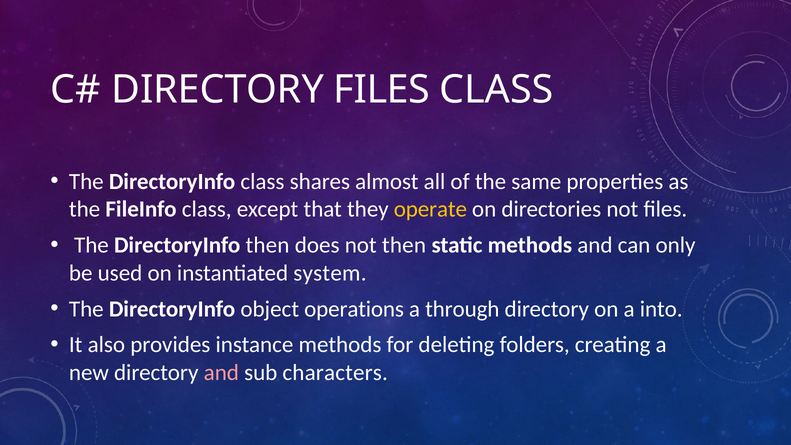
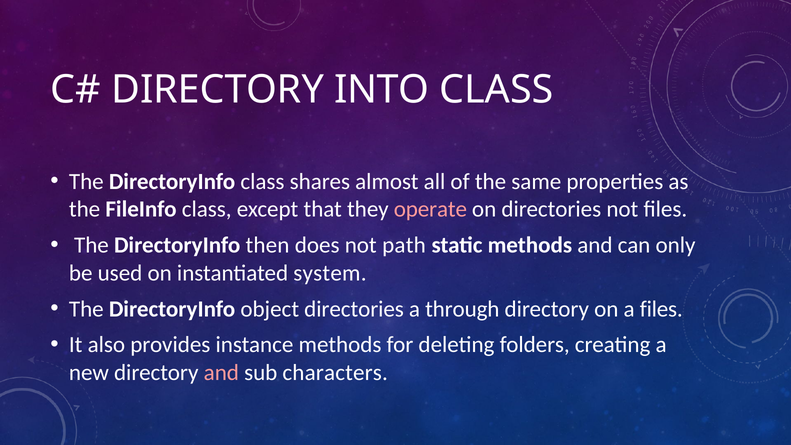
DIRECTORY FILES: FILES -> INTO (382, 90)
operate colour: yellow -> pink (430, 209)
not then: then -> path (404, 245)
object operations: operations -> directories (354, 309)
a into: into -> files (661, 309)
